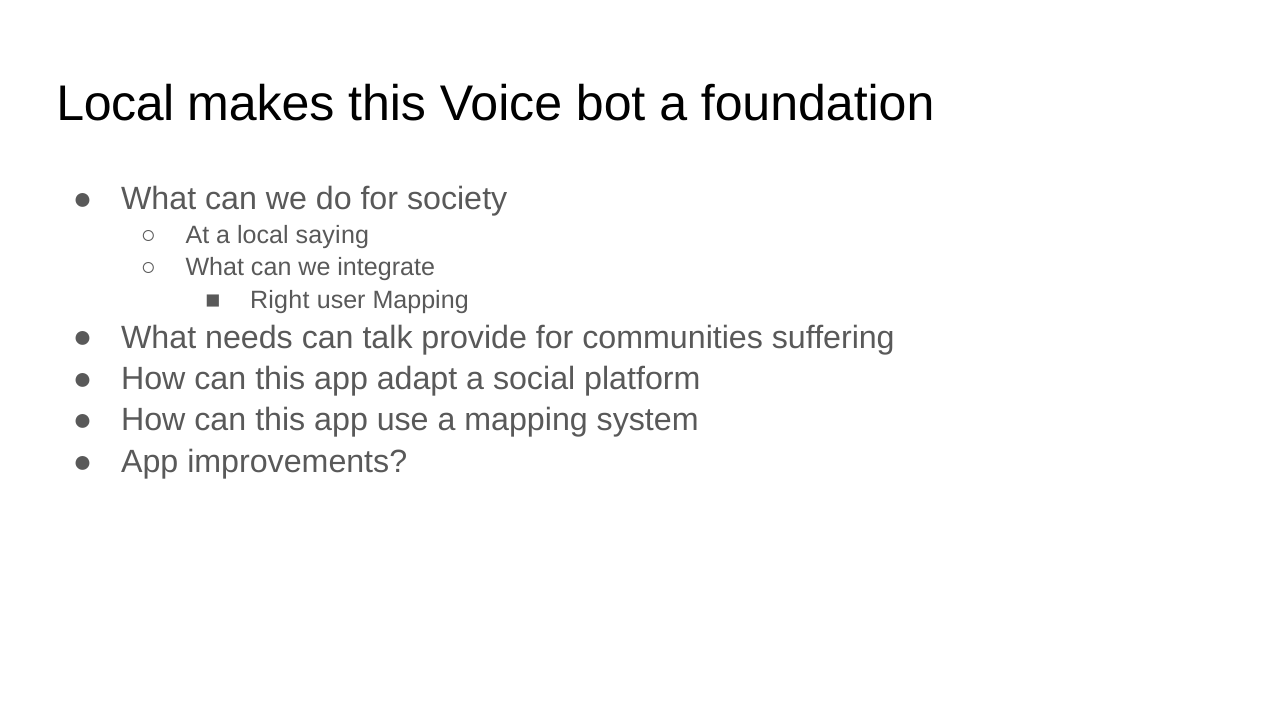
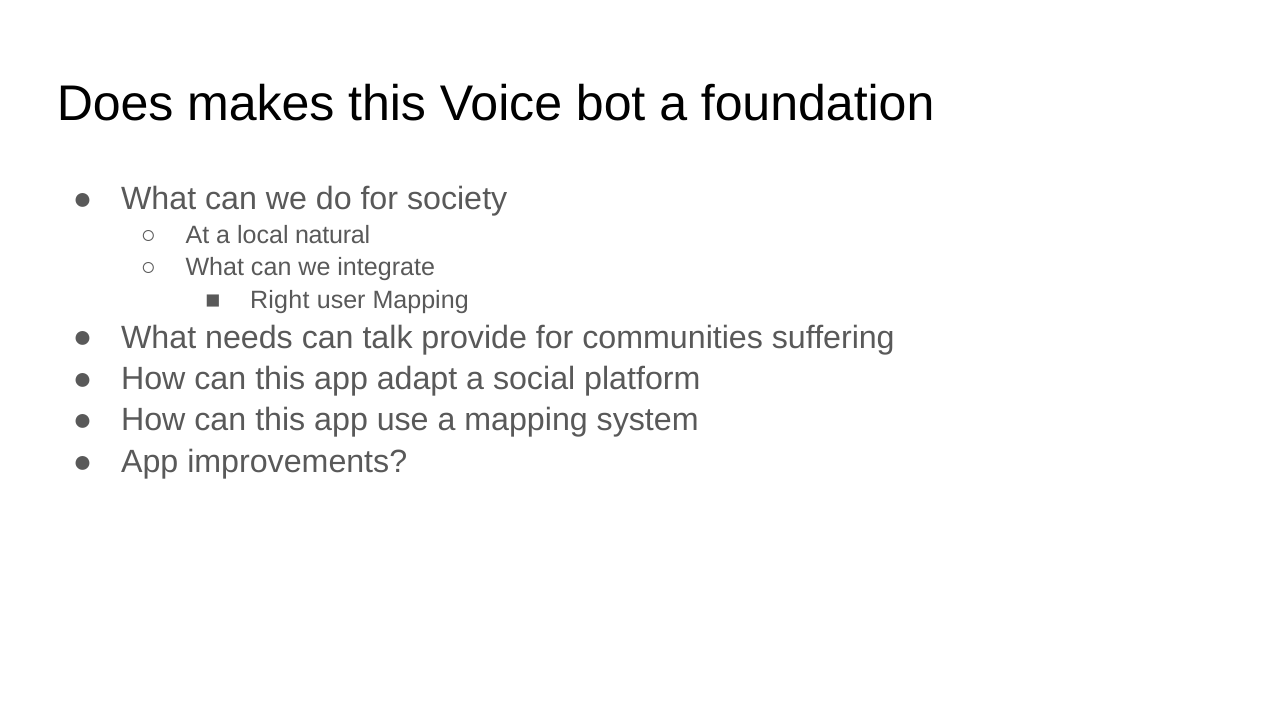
Local: Local -> Does (115, 104)
saying: saying -> natural (333, 235)
